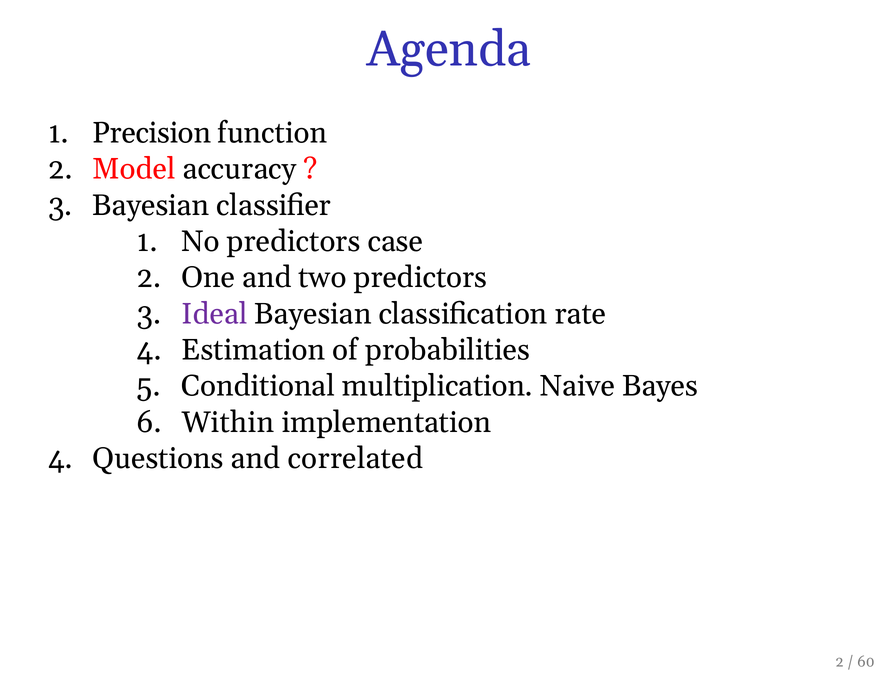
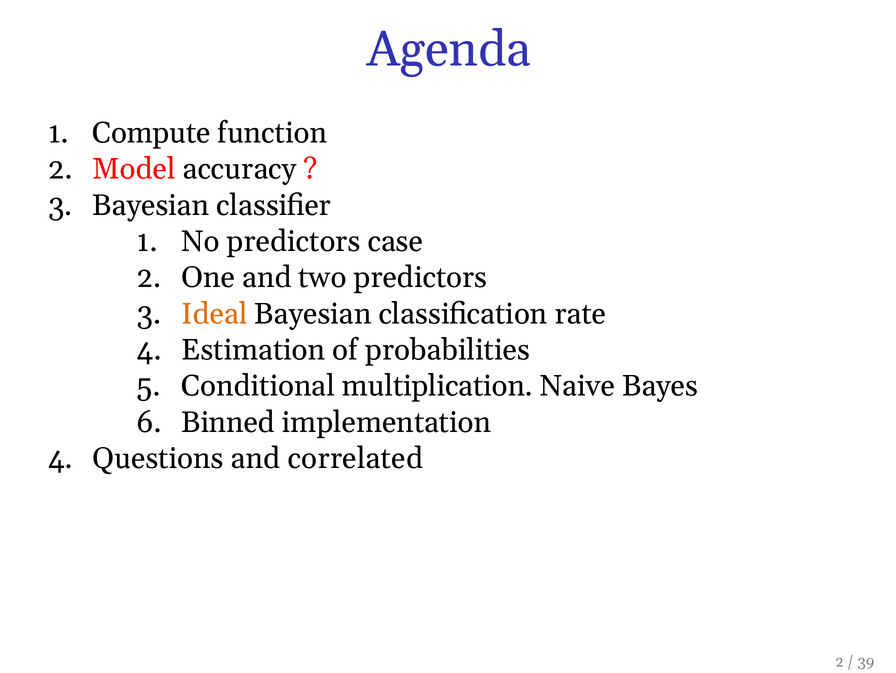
Precision: Precision -> Compute (151, 133)
Ideal colour: purple -> orange (214, 314)
Within: Within -> Binned (228, 422)
60: 60 -> 39 (866, 662)
